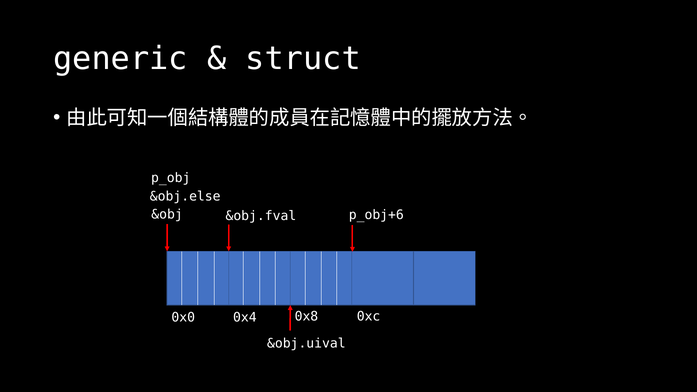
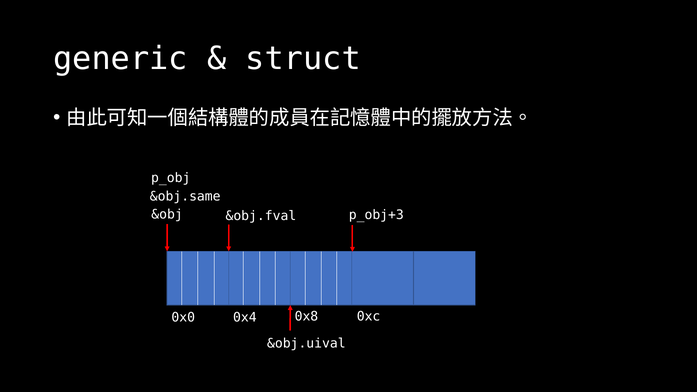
&obj.else: &obj.else -> &obj.same (185, 196)
p_obj+6: p_obj+6 -> p_obj+3 (376, 215)
